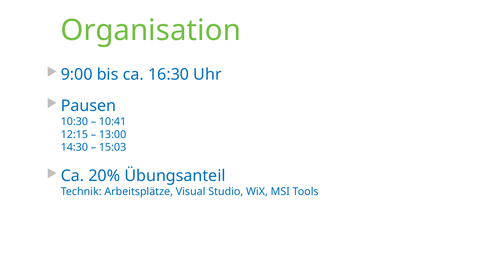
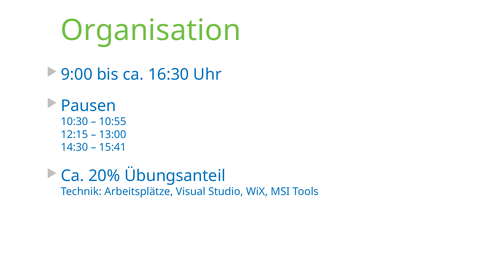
10:41: 10:41 -> 10:55 (113, 121)
15:03: 15:03 -> 15:41 (113, 147)
